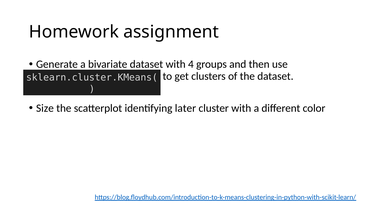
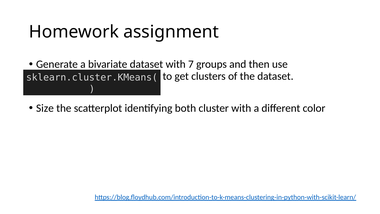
4: 4 -> 7 (191, 64)
later: later -> both (185, 108)
